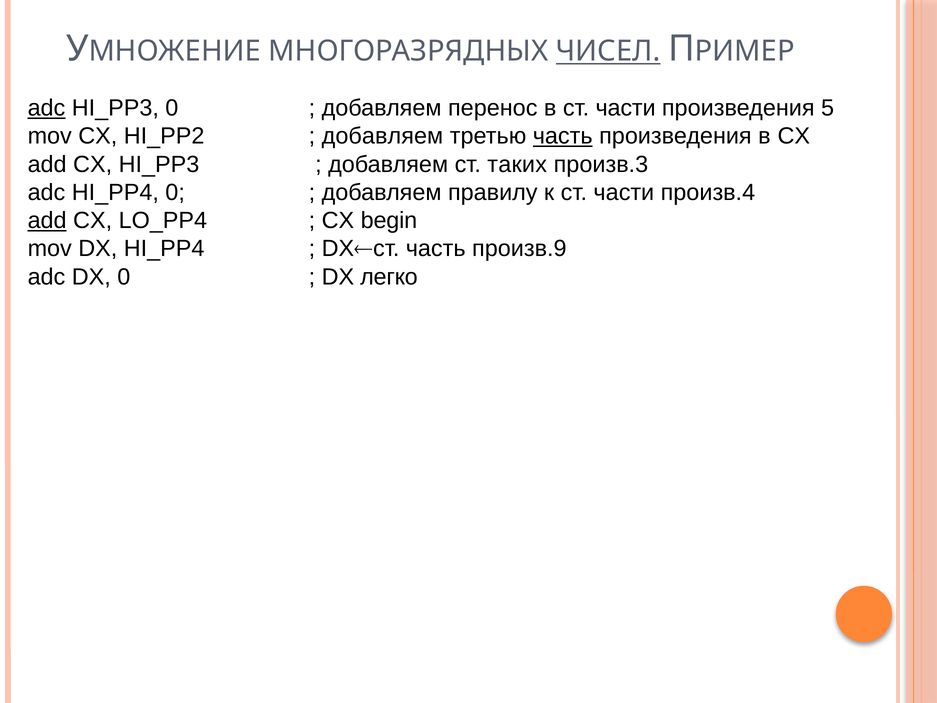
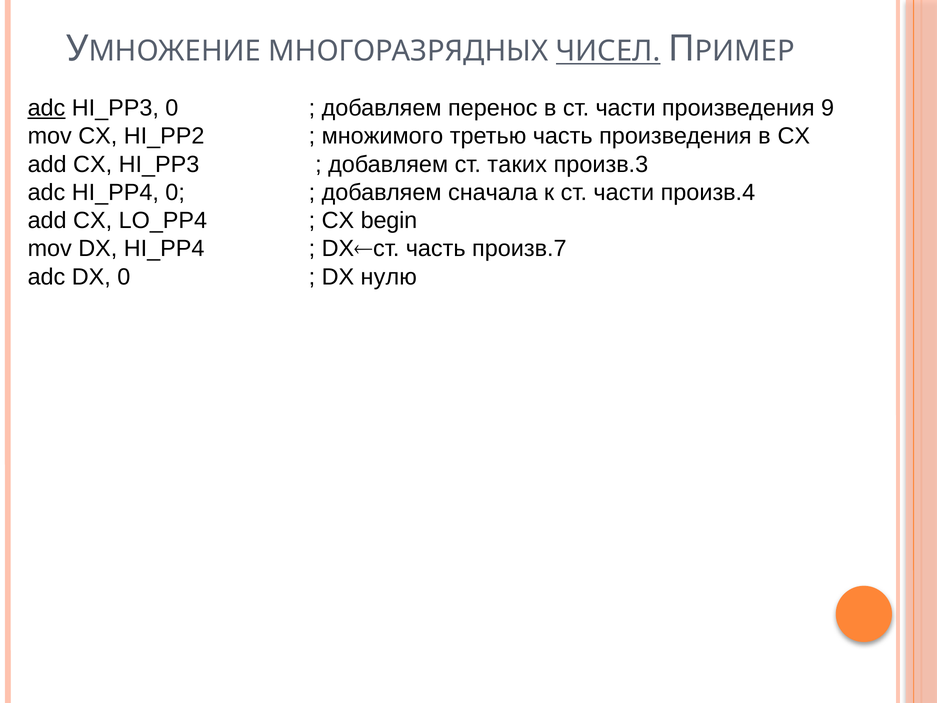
5: 5 -> 9 (828, 108)
добавляем: добавляем -> множимого (382, 136)
часть underline: present -> none (563, 136)
правилу: правилу -> сначала (493, 192)
add underline: present -> none (47, 221)
произв.9: произв.9 -> произв.7 (519, 249)
легко: легко -> нулю (389, 277)
